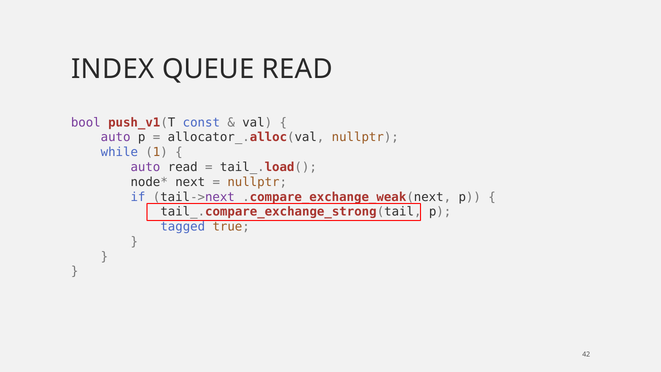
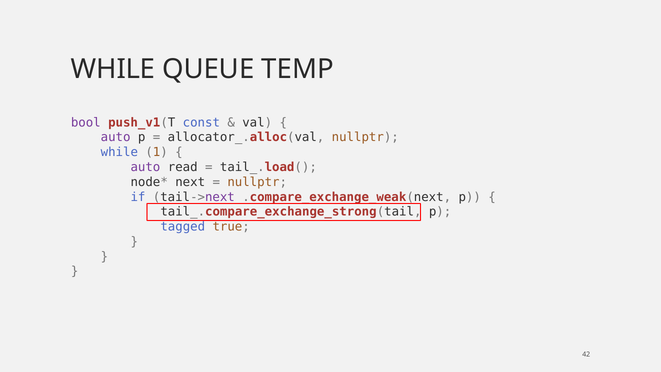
INDEX: INDEX -> WHILE (113, 69)
QUEUE READ: READ -> TEMP (298, 69)
